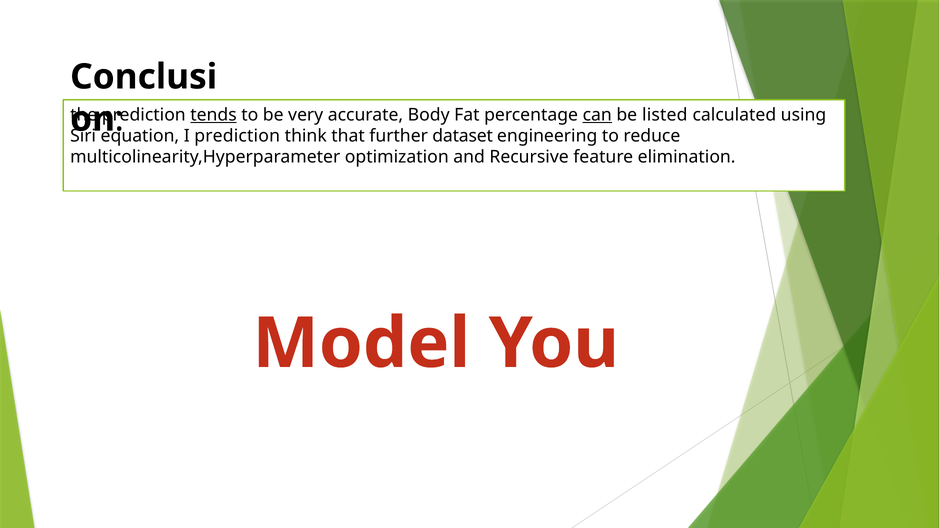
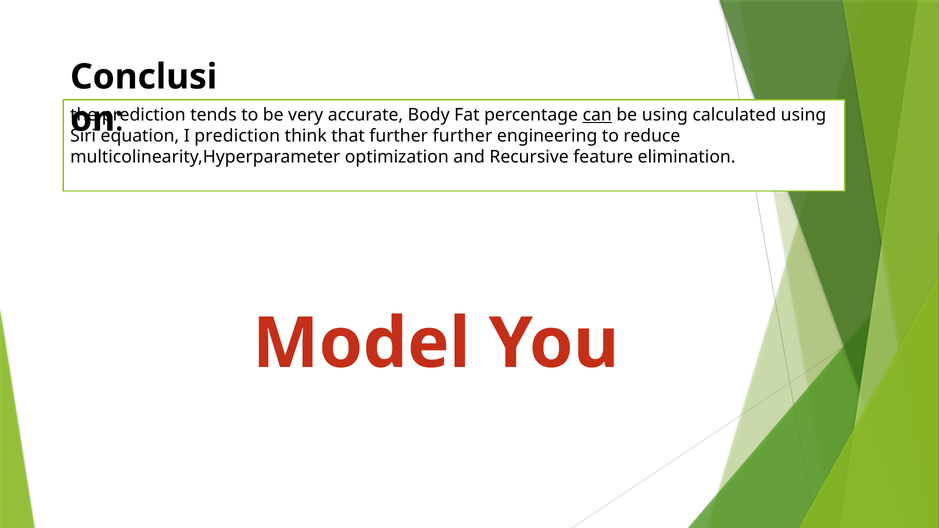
tends underline: present -> none (214, 115)
be listed: listed -> using (665, 115)
further dataset: dataset -> further (462, 136)
